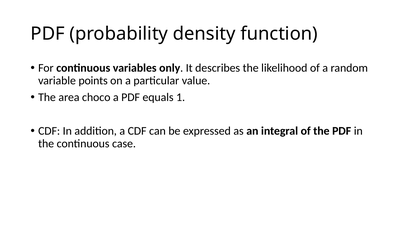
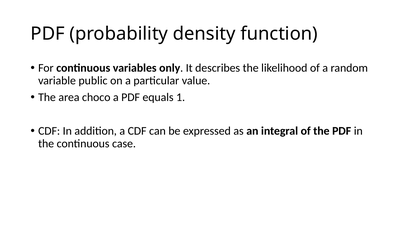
points: points -> public (93, 81)
